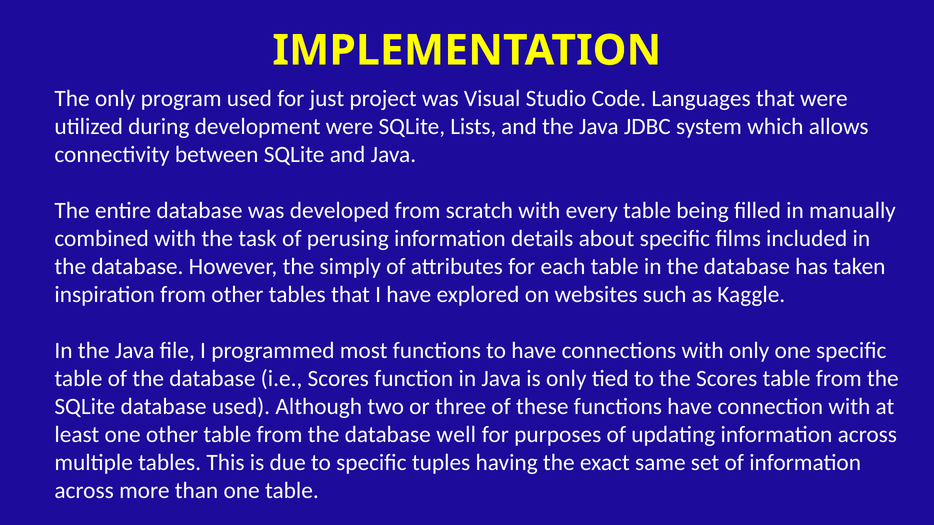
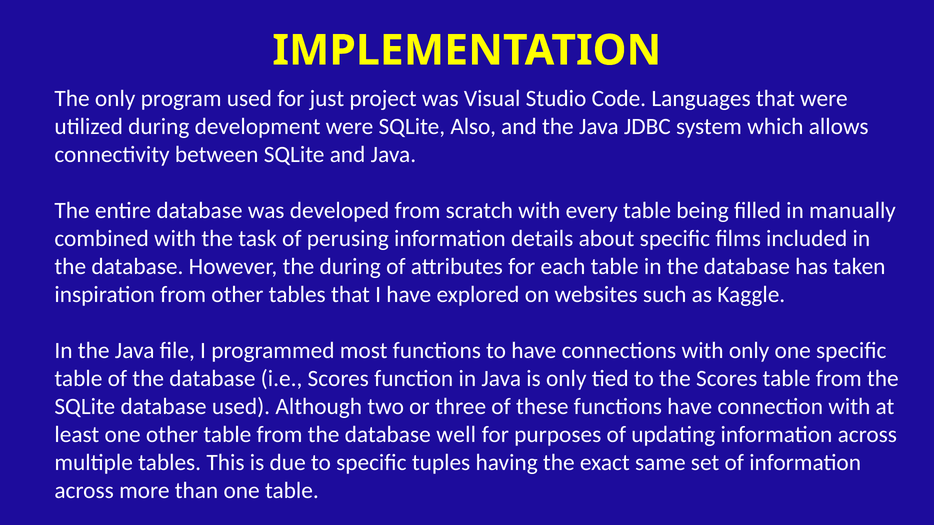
Lists: Lists -> Also (473, 126)
the simply: simply -> during (350, 267)
